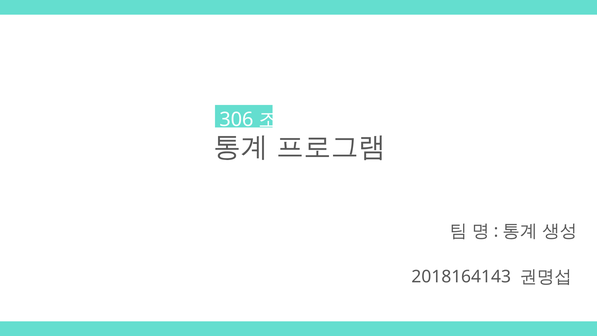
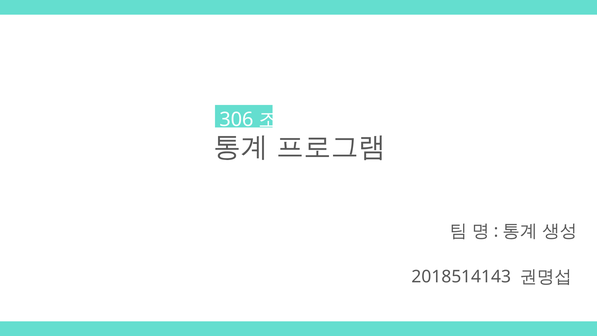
2018164143: 2018164143 -> 2018514143 (461, 277)
